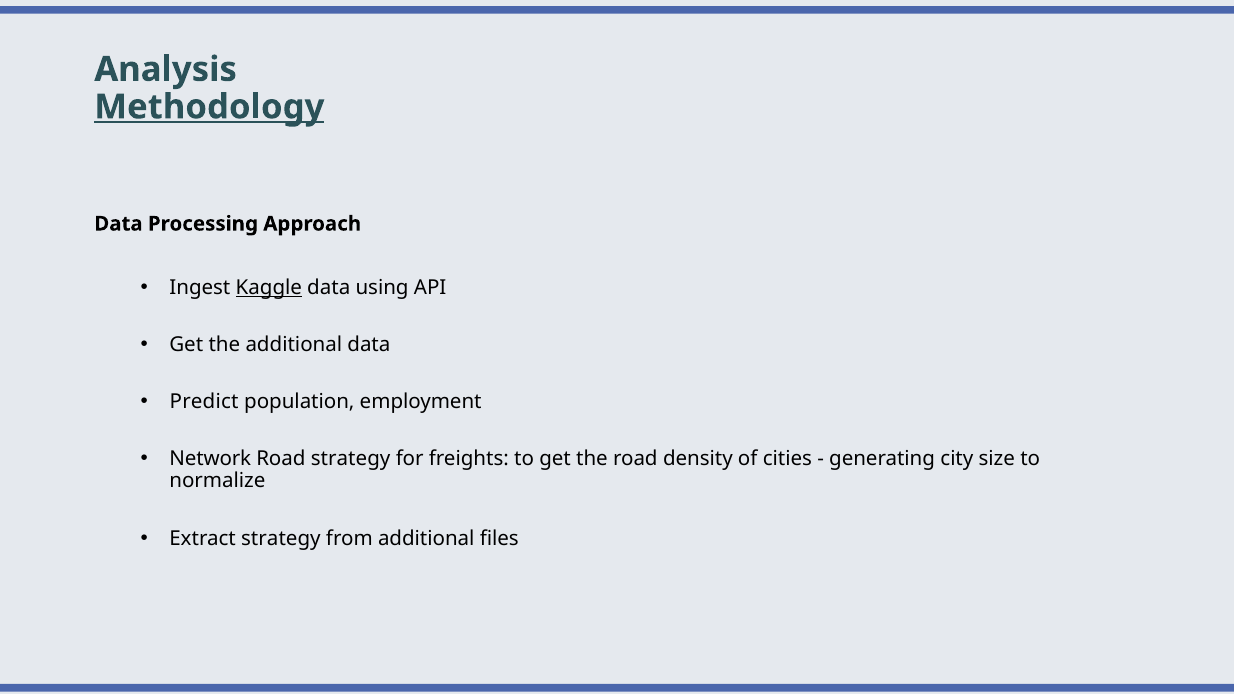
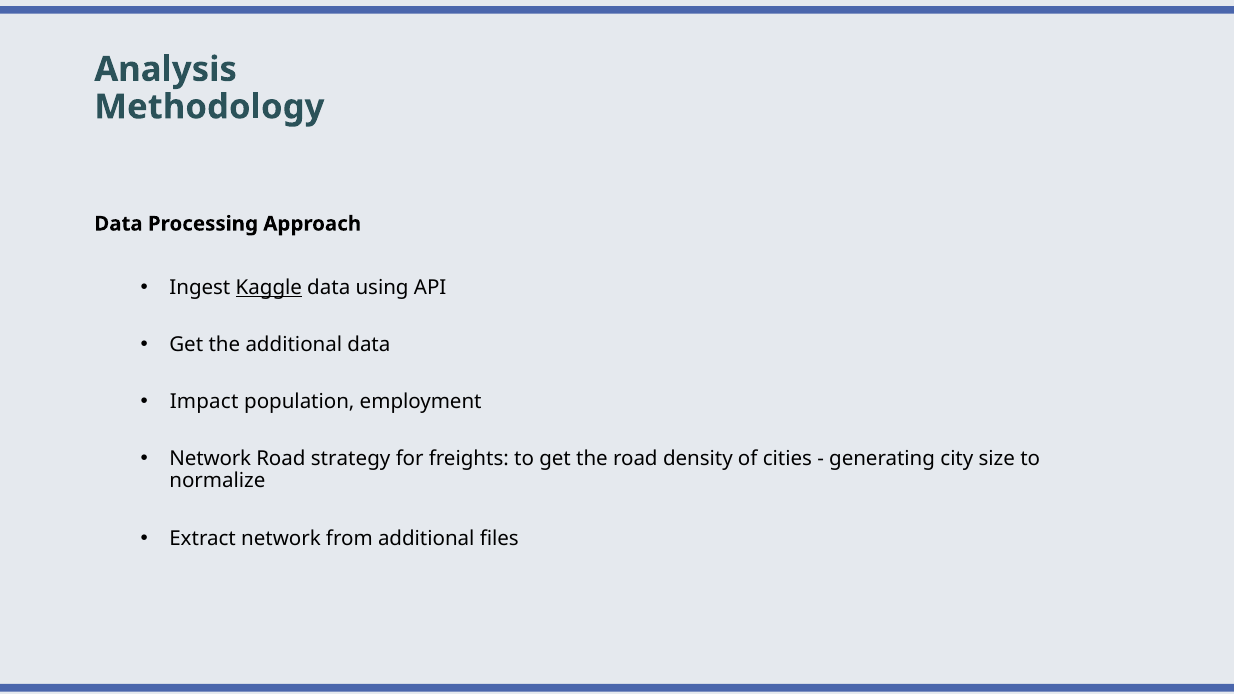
Methodology underline: present -> none (209, 107)
Predict: Predict -> Impact (204, 402)
Extract strategy: strategy -> network (281, 538)
